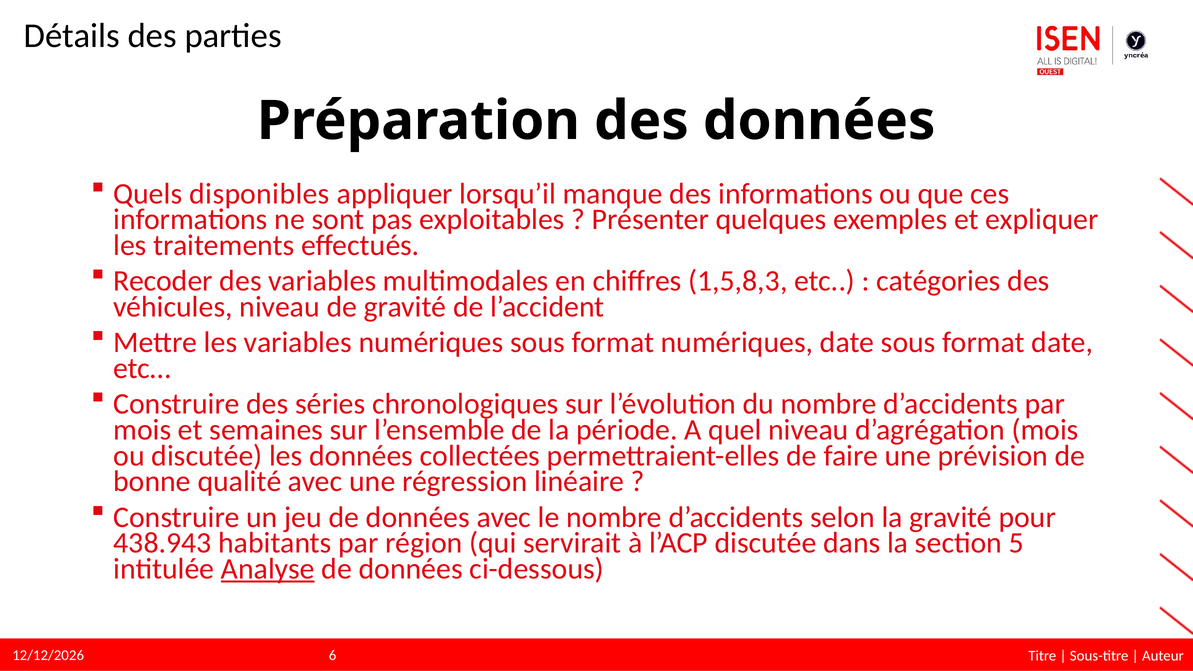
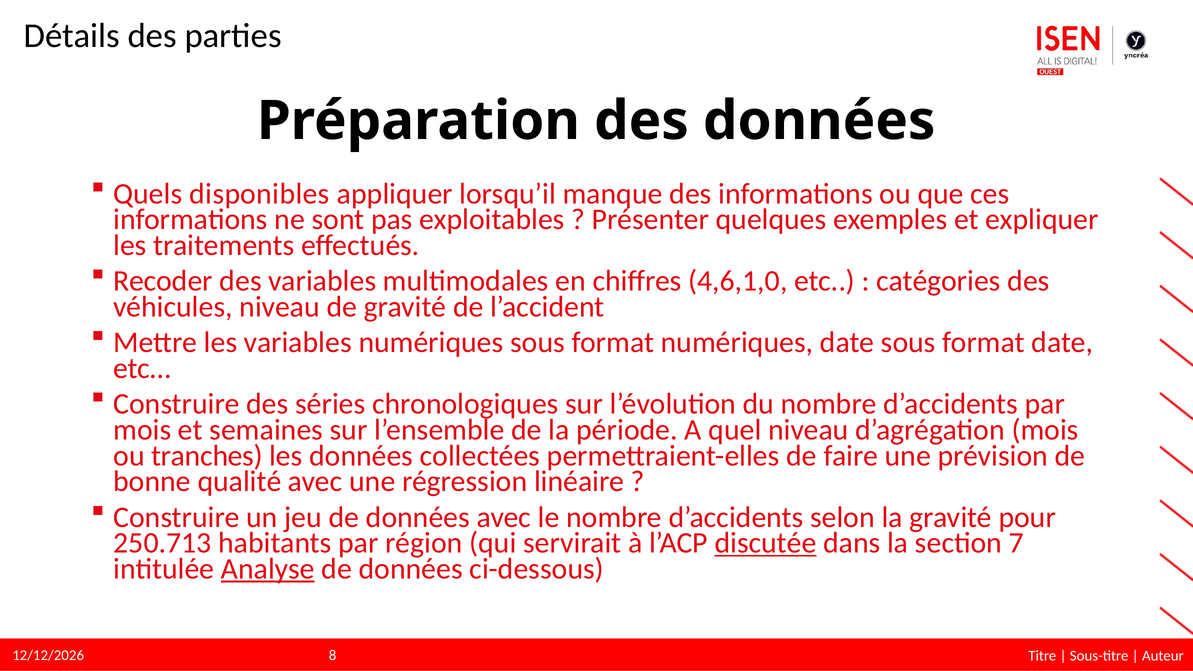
1,5,8,3: 1,5,8,3 -> 4,6,1,0 (738, 281)
ou discutée: discutée -> tranches (207, 456)
438.943: 438.943 -> 250.713 (162, 543)
discutée underline: none -> present (766, 543)
5: 5 -> 7 (1016, 543)
6: 6 -> 8 (333, 655)
